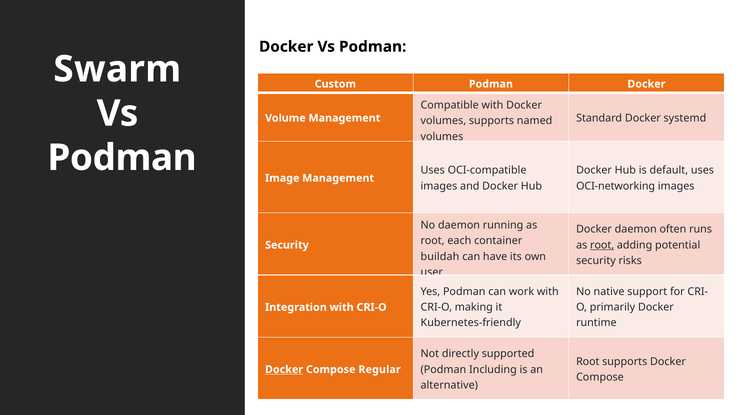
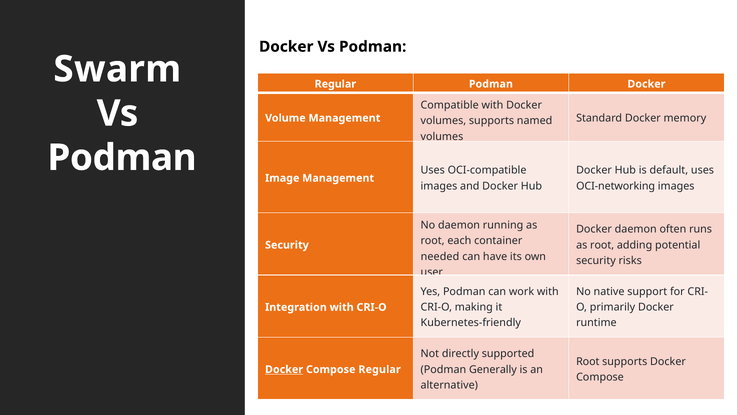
Custom: Custom -> Regular (335, 84)
systemd: systemd -> memory (685, 118)
root underline: present -> none (602, 245)
buildah: buildah -> needed (440, 256)
Including: Including -> Generally (493, 369)
